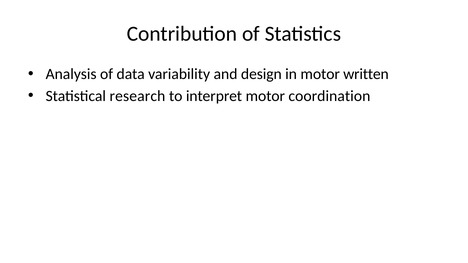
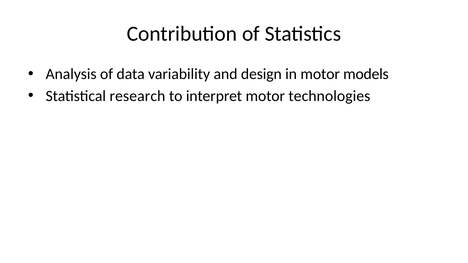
written: written -> models (366, 74)
coordination: coordination -> technologies (329, 96)
